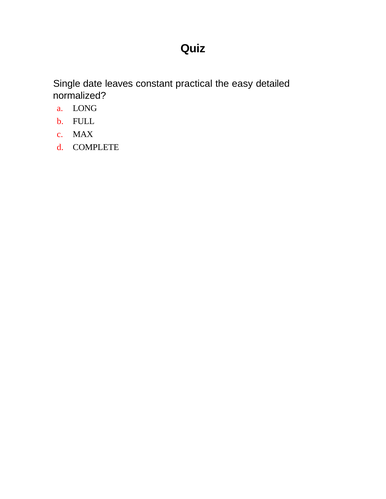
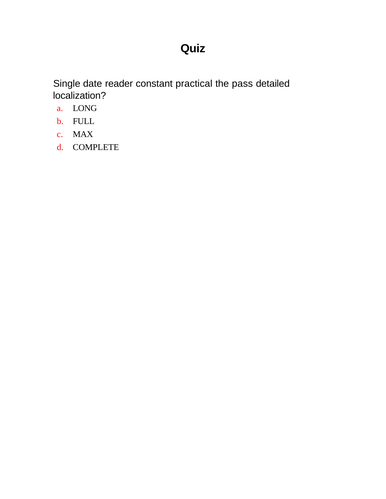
leaves: leaves -> reader (119, 84)
easy: easy -> pass (242, 84)
normalized: normalized -> localization (80, 96)
